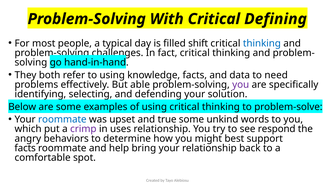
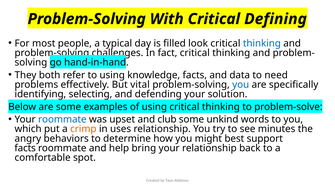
shift: shift -> look (198, 43)
able: able -> vital (140, 84)
you colour: purple -> blue (241, 84)
true: true -> club (167, 119)
crimp colour: purple -> orange (83, 129)
respond: respond -> minutes (277, 129)
